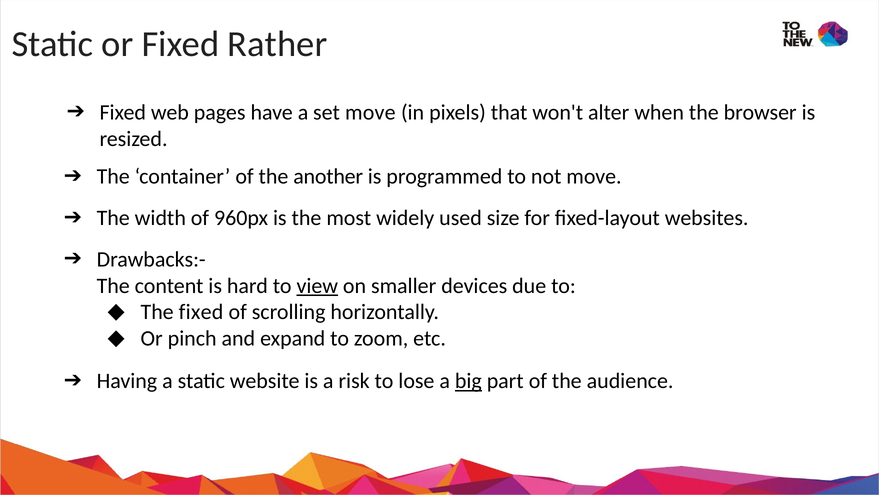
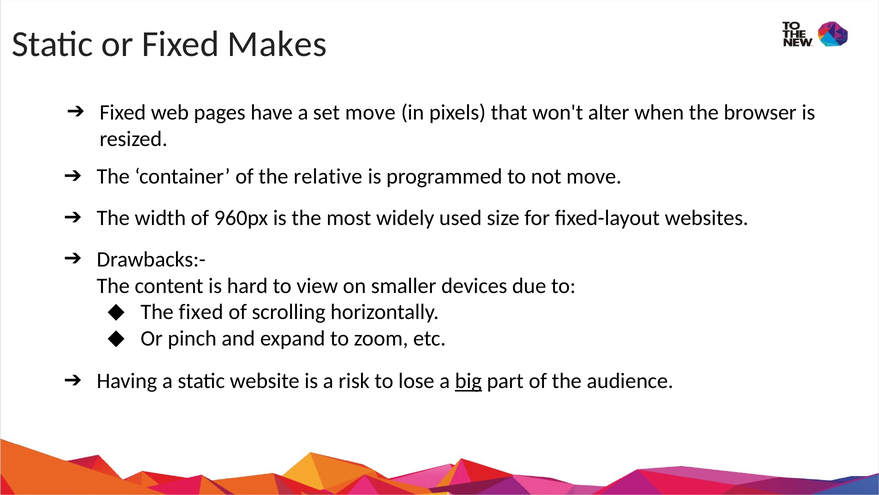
Rather: Rather -> Makes (277, 44)
another: another -> relative (328, 177)
view underline: present -> none (317, 285)
